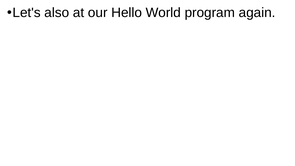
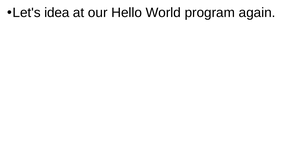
also: also -> idea (57, 13)
